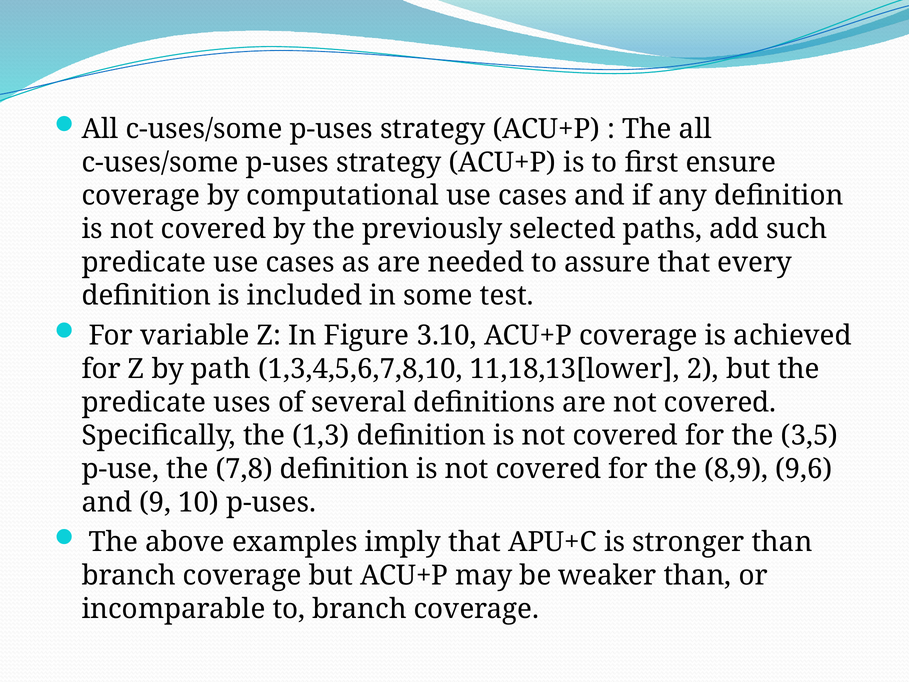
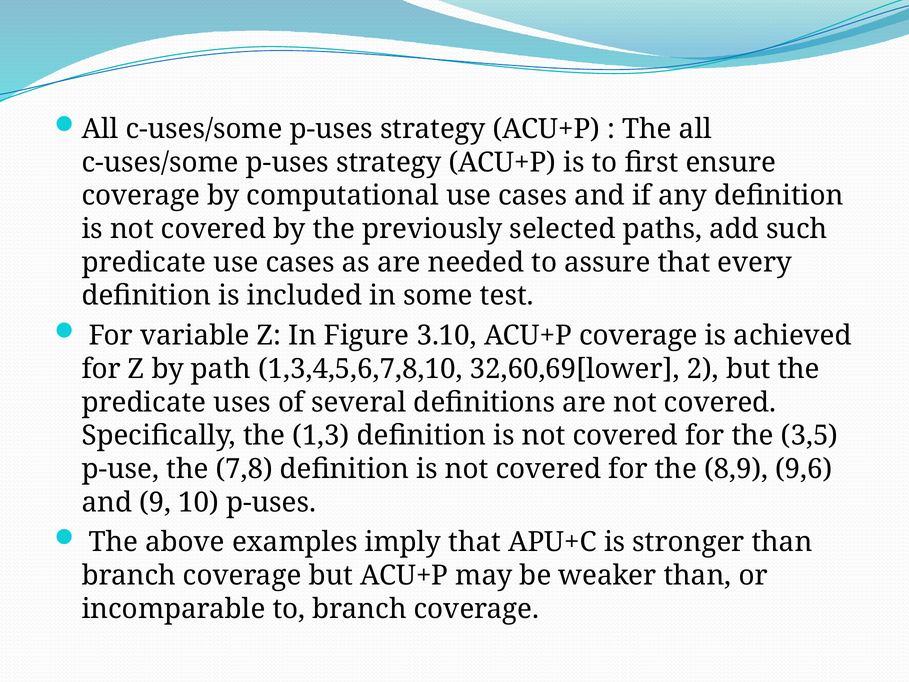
11,18,13[lower: 11,18,13[lower -> 32,60,69[lower (575, 369)
